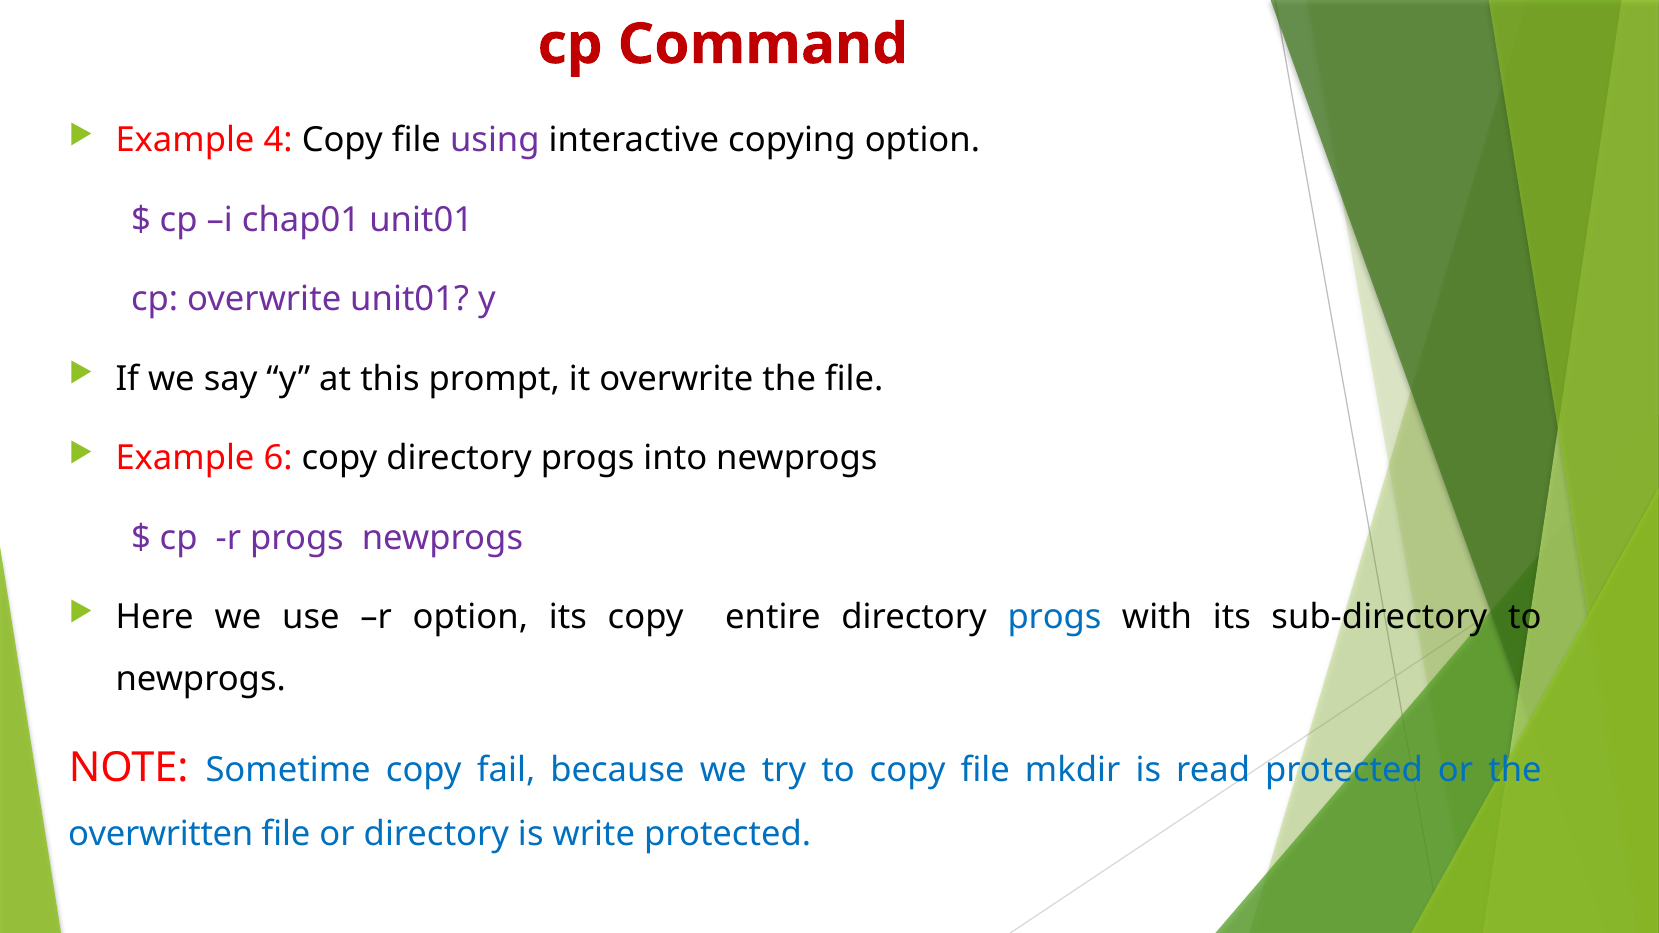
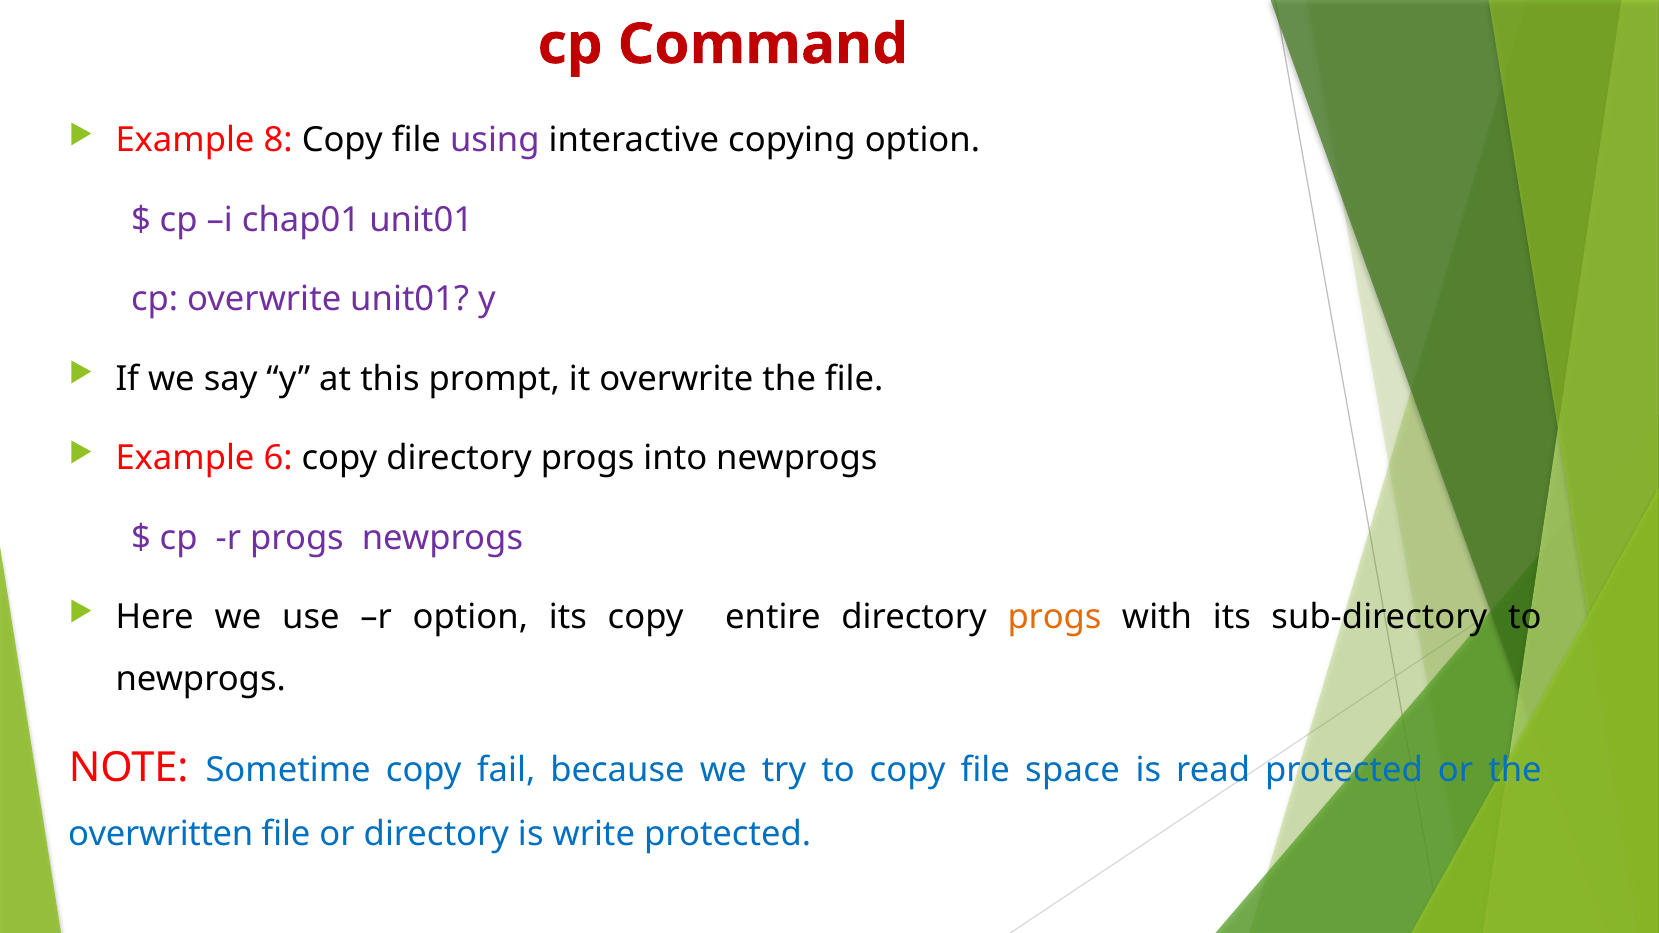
4: 4 -> 8 (278, 140)
progs colour: blue -> orange (1054, 617)
mkdir: mkdir -> space (1073, 770)
